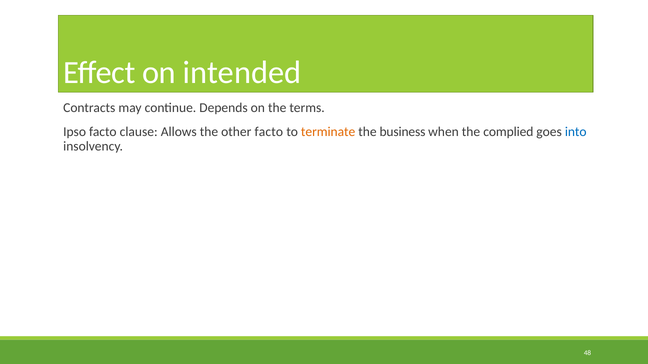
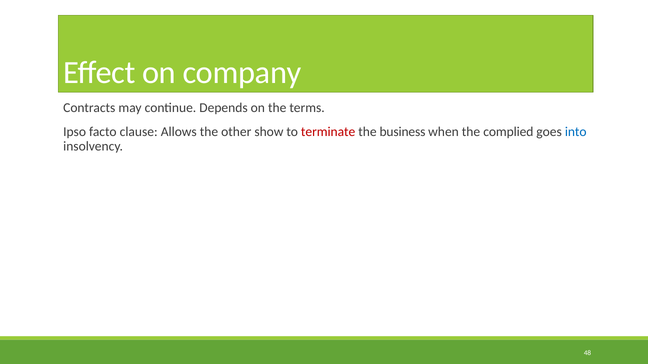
intended: intended -> company (242, 73)
other facto: facto -> show (269, 132)
terminate colour: orange -> red (328, 132)
